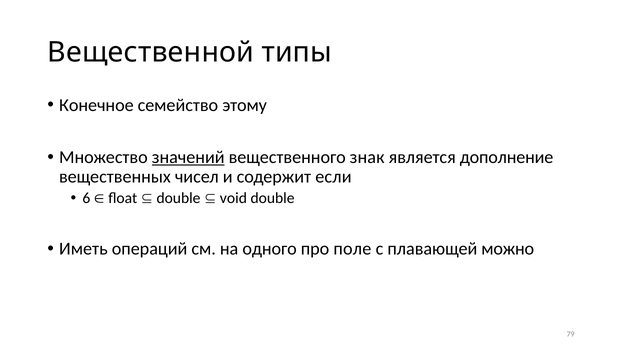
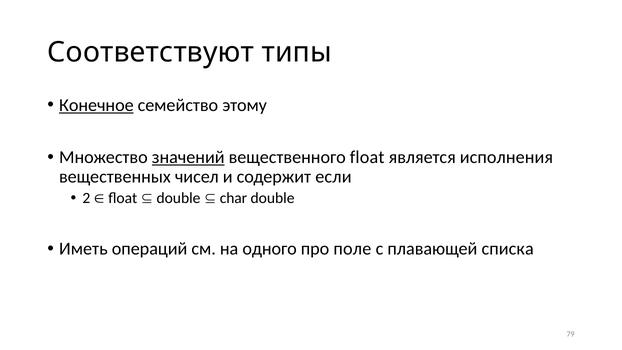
Вещественной: Вещественной -> Соответствуют (151, 52)
Конечное underline: none -> present (96, 105)
вещественного знак: знак -> float (367, 157)
дополнение: дополнение -> исполнения (506, 157)
6: 6 -> 2 (86, 198)
void: void -> char (233, 198)
можно: можно -> списка (508, 249)
